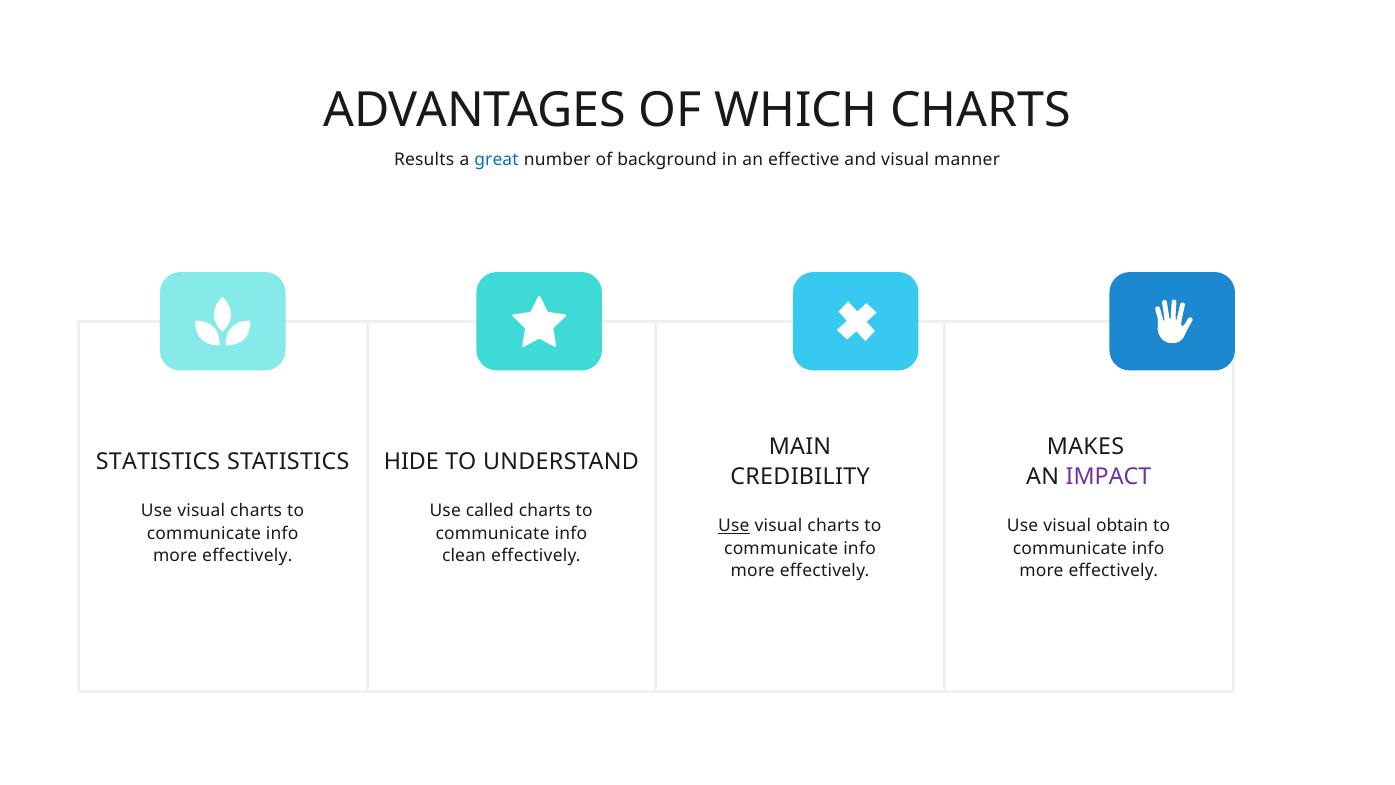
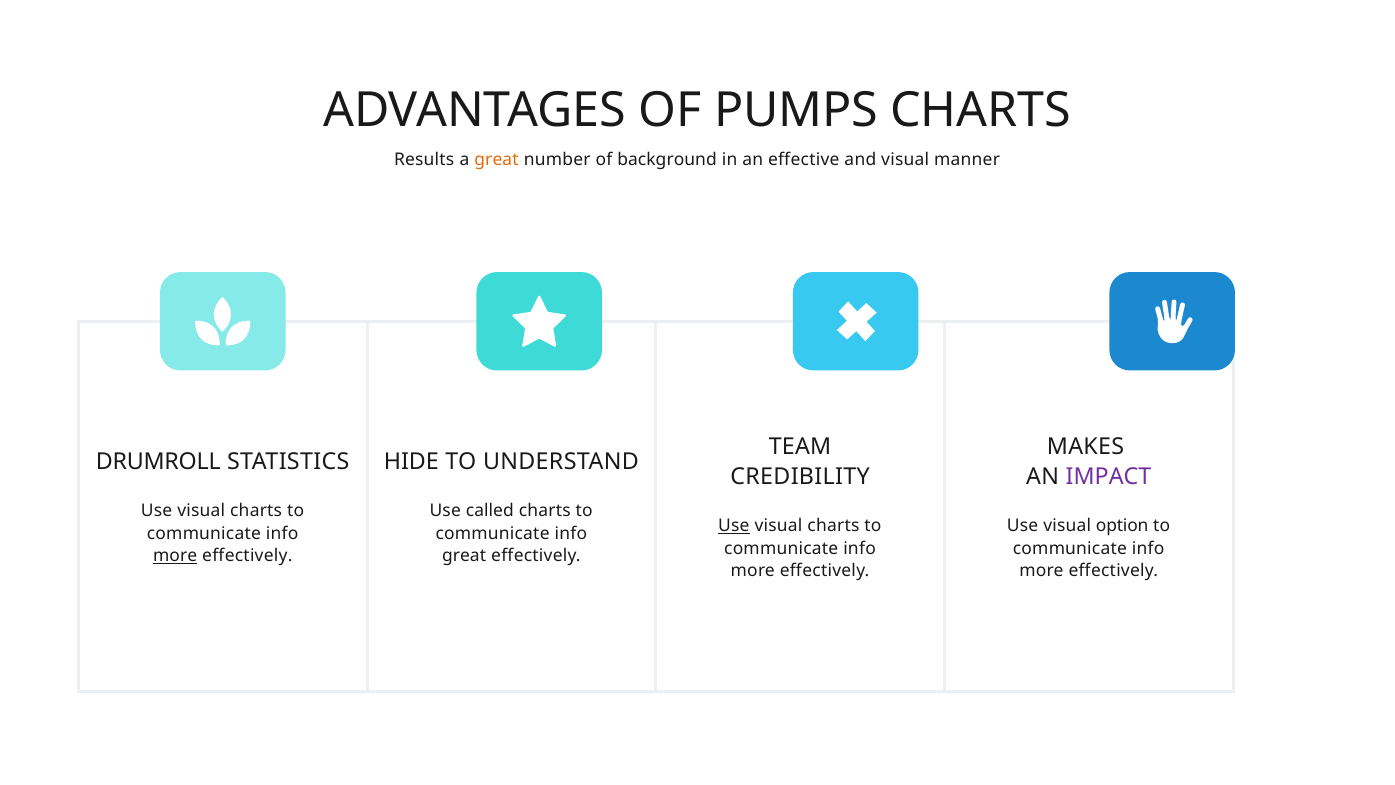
WHICH: WHICH -> PUMPS (796, 110)
great colour: blue -> orange (496, 160)
MAIN: MAIN -> TEAM (800, 446)
STATISTICS: STATISTICS -> DRUMROLL (158, 461)
obtain: obtain -> option (1122, 526)
more underline: none -> present (175, 556)
clean: clean -> great (464, 556)
